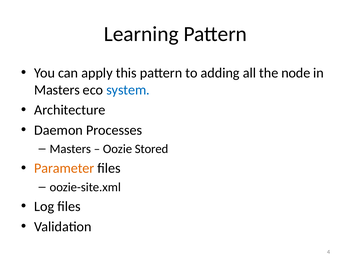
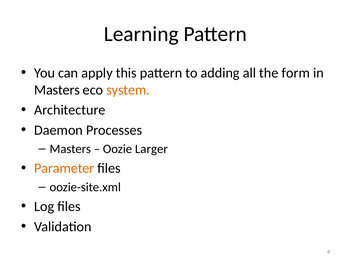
node: node -> form (296, 73)
system colour: blue -> orange (128, 90)
Stored: Stored -> Larger (151, 149)
